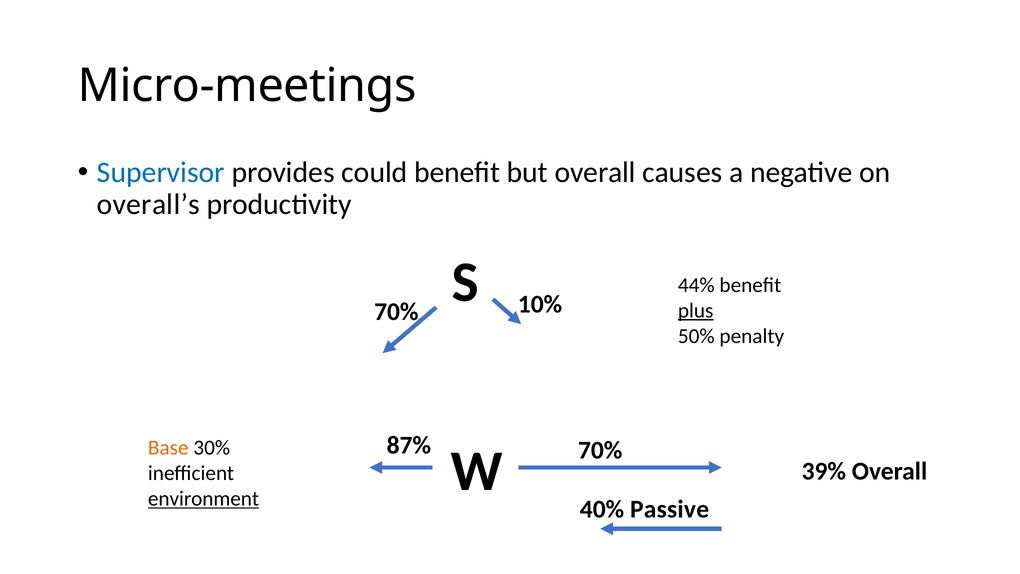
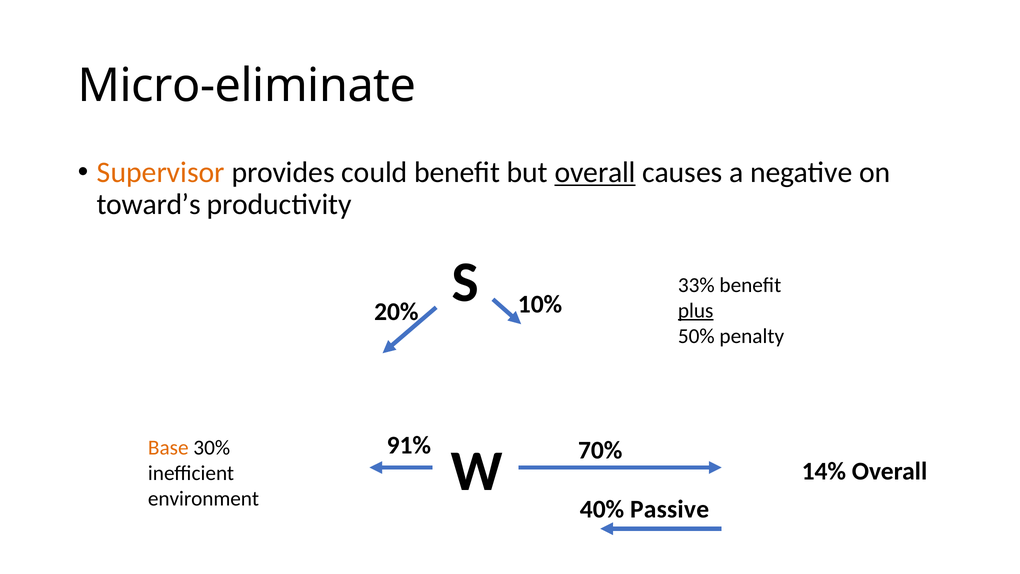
Micro-meetings: Micro-meetings -> Micro-eliminate (247, 86)
Supervisor colour: blue -> orange (161, 172)
overall underline: none -> present (595, 172)
overall’s: overall’s -> toward’s (149, 204)
44%: 44% -> 33% (696, 285)
70%: 70% -> 20% (396, 312)
87%: 87% -> 91% (409, 445)
39%: 39% -> 14% (824, 471)
environment underline: present -> none (204, 499)
